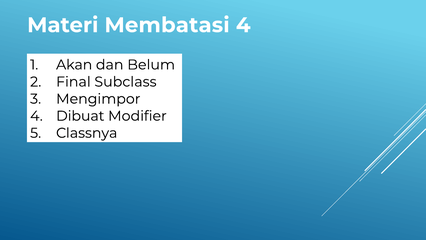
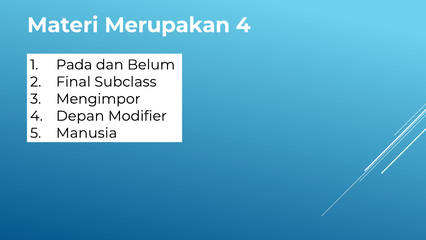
Membatasi: Membatasi -> Merupakan (167, 25)
Akan: Akan -> Pada (74, 65)
Dibuat: Dibuat -> Depan (80, 116)
Classnya: Classnya -> Manusia (87, 133)
